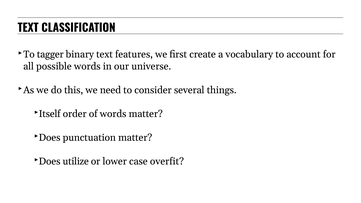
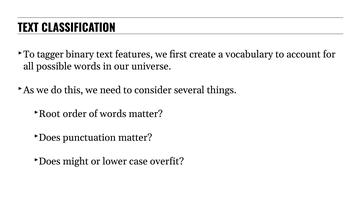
Itself: Itself -> Root (50, 114)
utilize: utilize -> might (76, 161)
